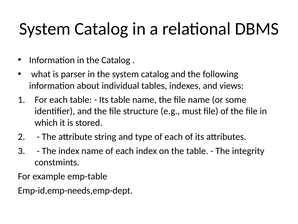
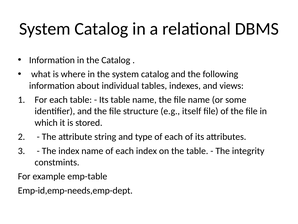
parser: parser -> where (73, 74)
must: must -> itself (192, 111)
